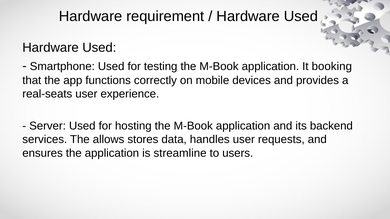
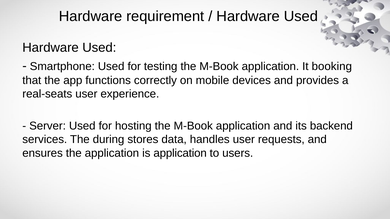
allows: allows -> during (109, 140)
is streamline: streamline -> application (180, 153)
